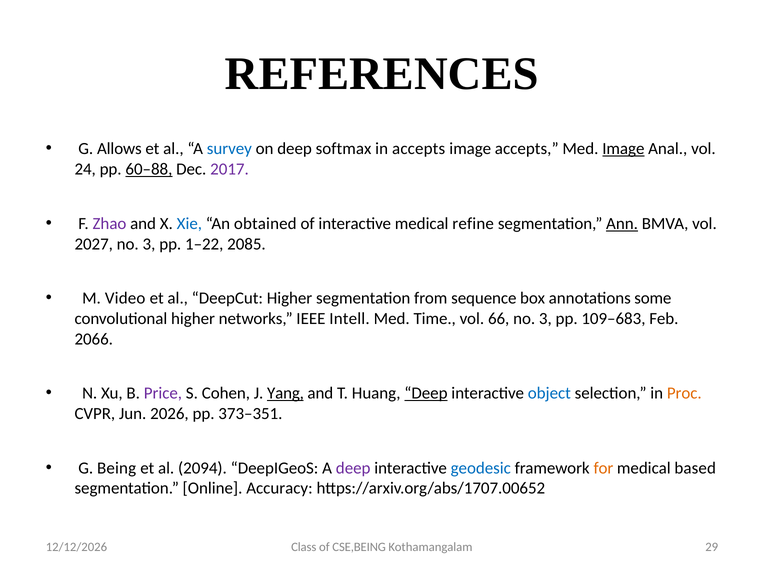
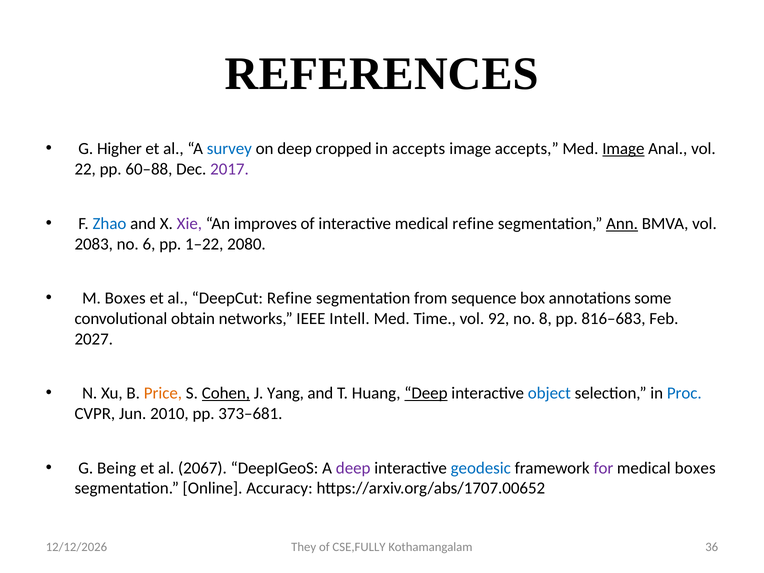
Allows: Allows -> Higher (119, 149)
softmax: softmax -> cropped (344, 149)
24: 24 -> 22 (85, 169)
60–88 underline: present -> none (149, 169)
Zhao colour: purple -> blue (109, 224)
Xie colour: blue -> purple (189, 224)
obtained: obtained -> improves (265, 224)
2027: 2027 -> 2083 (94, 244)
3: 3 -> 6 (149, 244)
2085: 2085 -> 2080 (246, 244)
M Video: Video -> Boxes (125, 298)
DeepCut Higher: Higher -> Refine (289, 298)
convolutional higher: higher -> obtain (193, 319)
66: 66 -> 92 (499, 319)
3: 3 -> 8 (545, 319)
109–683: 109–683 -> 816–683 (613, 319)
2066: 2066 -> 2027 (94, 339)
Price colour: purple -> orange (163, 393)
Cohen underline: none -> present (226, 393)
Yang underline: present -> none (286, 393)
Proc colour: orange -> blue (684, 393)
2026: 2026 -> 2010 (169, 414)
373–351: 373–351 -> 373–681 (250, 414)
2094: 2094 -> 2067 (202, 468)
for colour: orange -> purple (603, 468)
medical based: based -> boxes (695, 468)
Class: Class -> They (304, 547)
CSE,BEING: CSE,BEING -> CSE,FULLY (359, 547)
29: 29 -> 36 (712, 547)
